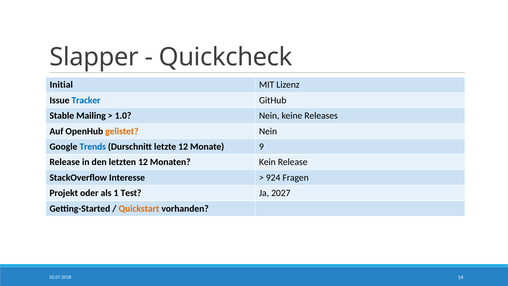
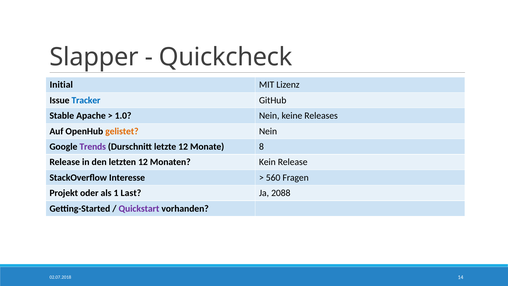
Mailing: Mailing -> Apache (91, 116)
Trends colour: blue -> purple (93, 147)
9: 9 -> 8 (261, 147)
924: 924 -> 560 (273, 177)
Test: Test -> Last (131, 193)
2027: 2027 -> 2088 (281, 193)
Quickstart colour: orange -> purple (139, 208)
